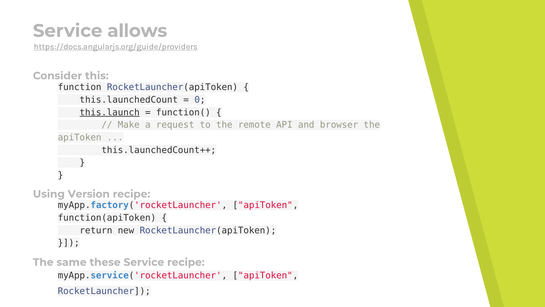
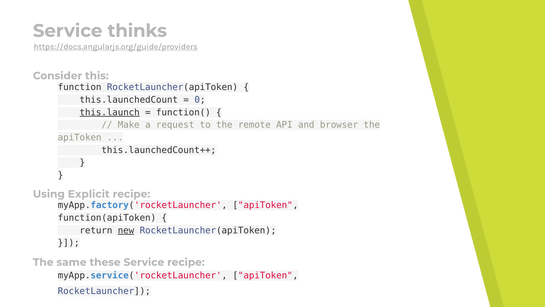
allows: allows -> thinks (137, 31)
Version: Version -> Explicit (89, 194)
new underline: none -> present (126, 230)
